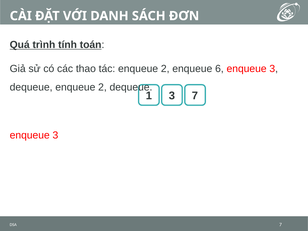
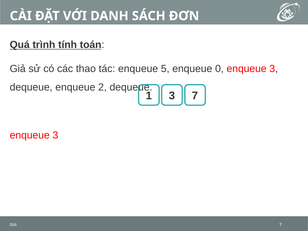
tác enqueue 2: 2 -> 5 (165, 69)
6: 6 -> 0 (219, 69)
